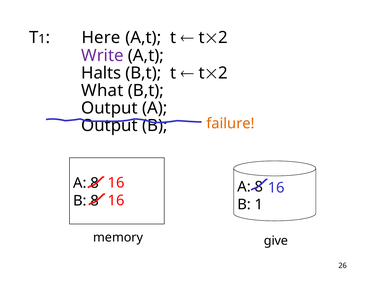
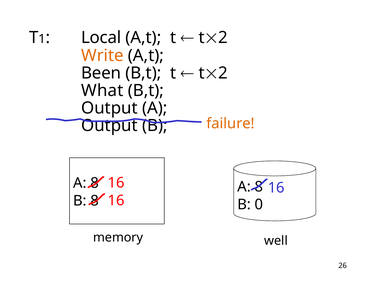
Here: Here -> Local (101, 38)
Write colour: purple -> orange (102, 56)
Halts: Halts -> Been (101, 73)
B 1: 1 -> 0 (259, 205)
give: give -> well (276, 241)
